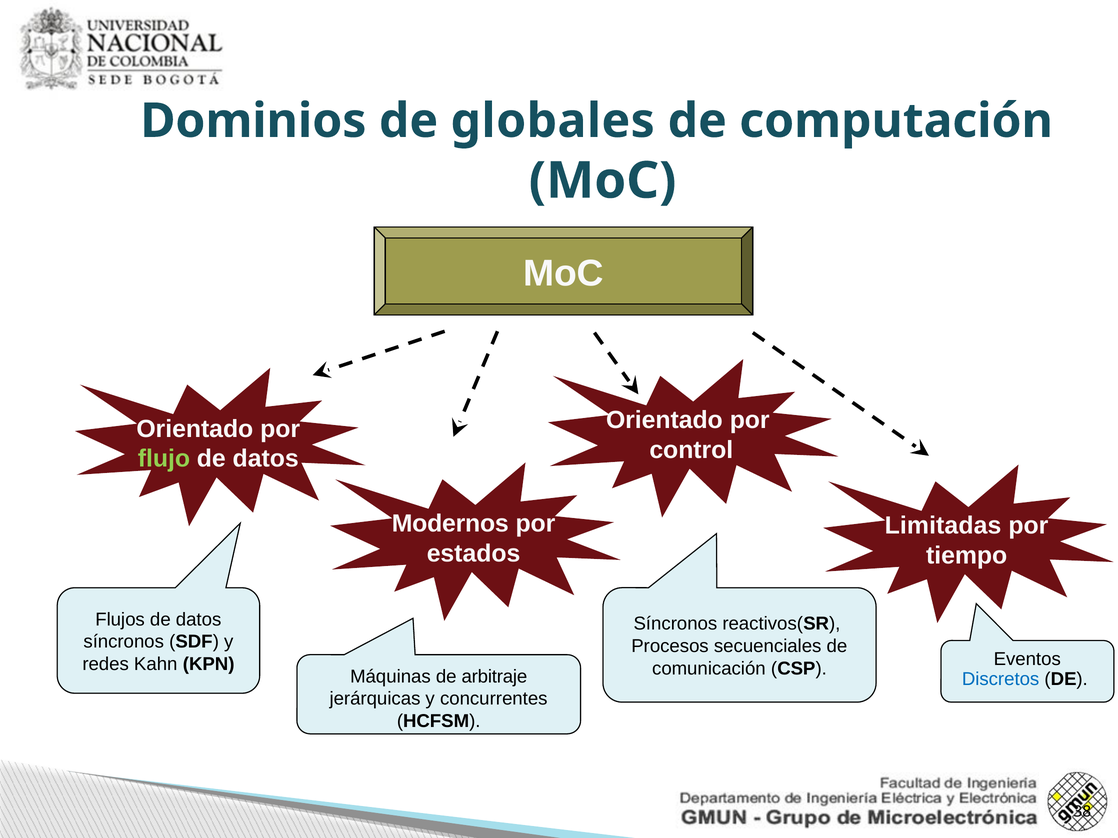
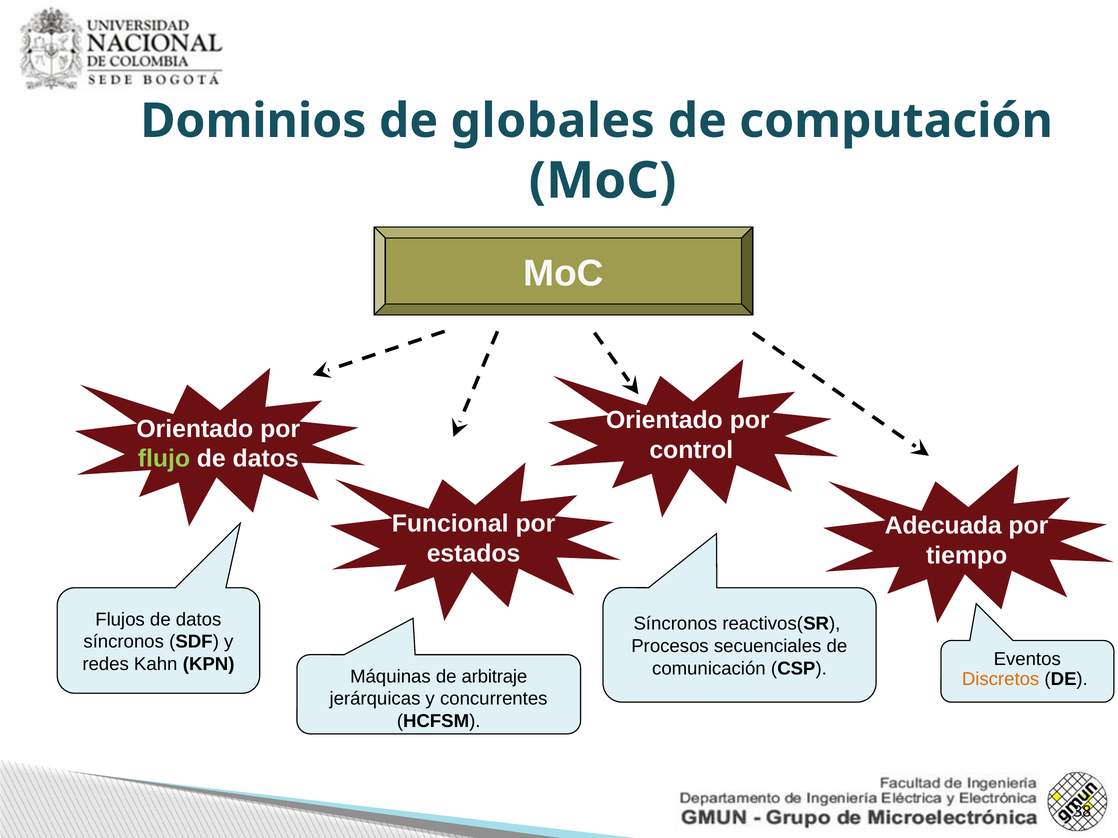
Modernos: Modernos -> Funcional (450, 524)
Limitadas: Limitadas -> Adecuada (943, 526)
Discretos colour: blue -> orange (1001, 679)
